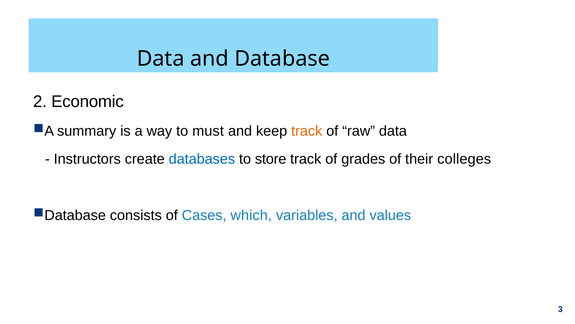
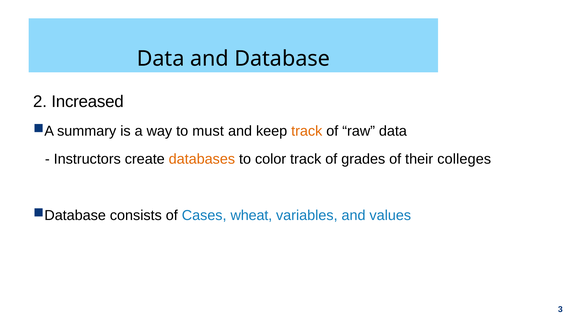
Economic: Economic -> Increased (88, 101)
databases colour: blue -> orange (202, 159)
store: store -> color (271, 159)
which: which -> wheat (251, 215)
